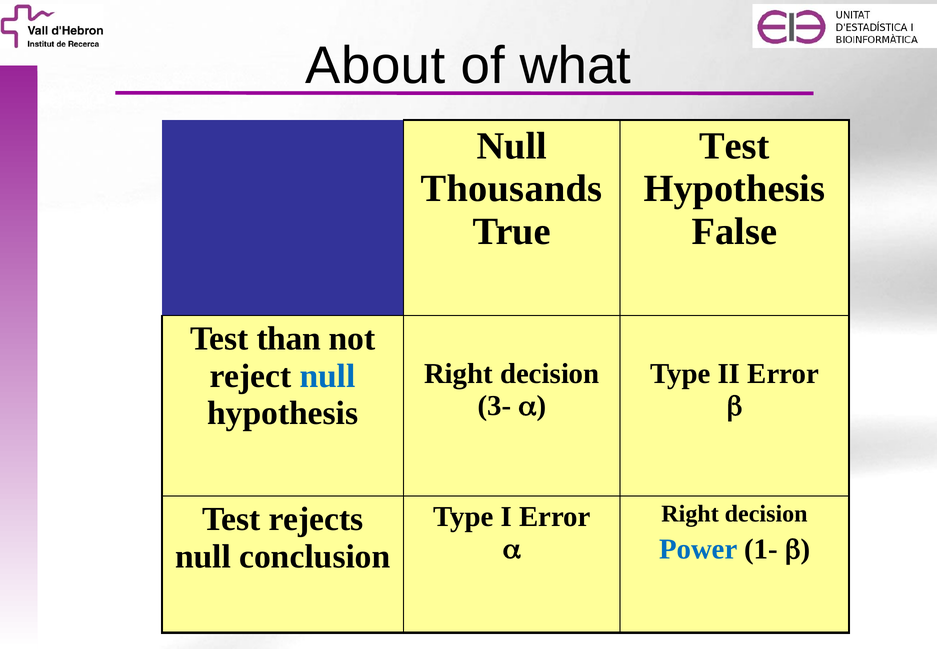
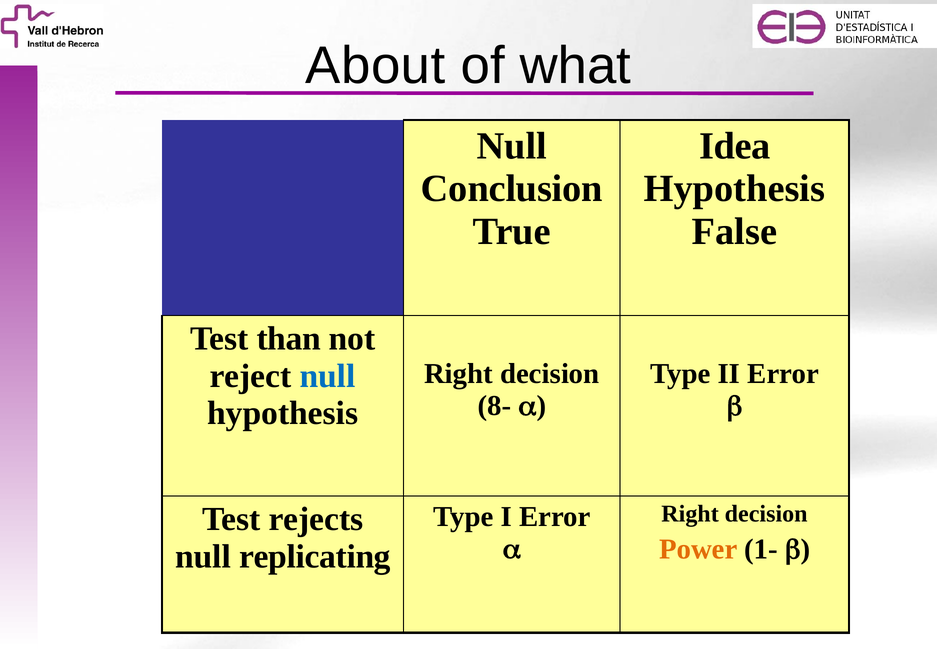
Test: Test -> Idea (735, 146)
Thousands: Thousands -> Conclusion (512, 189)
3-: 3- -> 8- (494, 405)
Power colour: blue -> orange (698, 549)
conclusion: conclusion -> replicating (315, 556)
